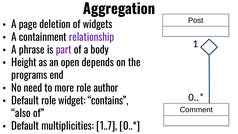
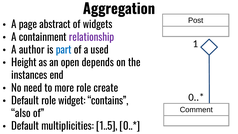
deletion: deletion -> abstract (55, 25)
phrase: phrase -> author (32, 50)
part colour: purple -> blue (64, 50)
body: body -> used (100, 50)
programs: programs -> instances (29, 75)
author: author -> create (106, 88)
1..7: 1..7 -> 1..5 (107, 126)
